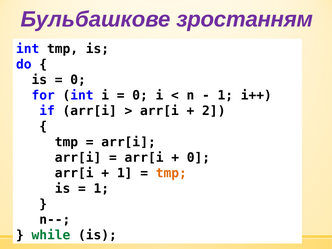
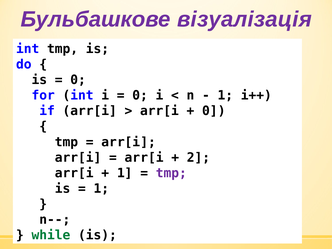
зростанням: зростанням -> візуалізація (244, 19)
2: 2 -> 0 (214, 111)
0: 0 -> 2 (198, 157)
tmp colour: orange -> purple (171, 173)
